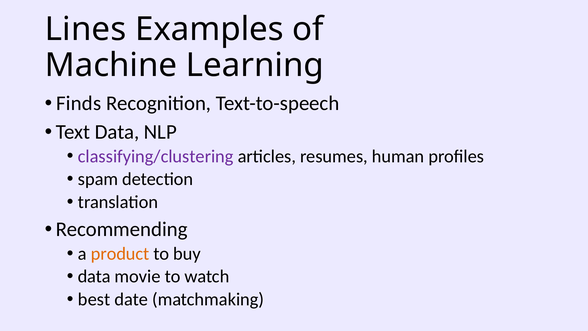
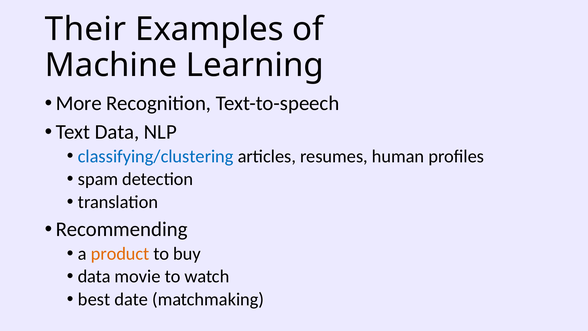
Lines: Lines -> Their (85, 29)
Finds: Finds -> More (79, 103)
classifying/clustering colour: purple -> blue (156, 156)
